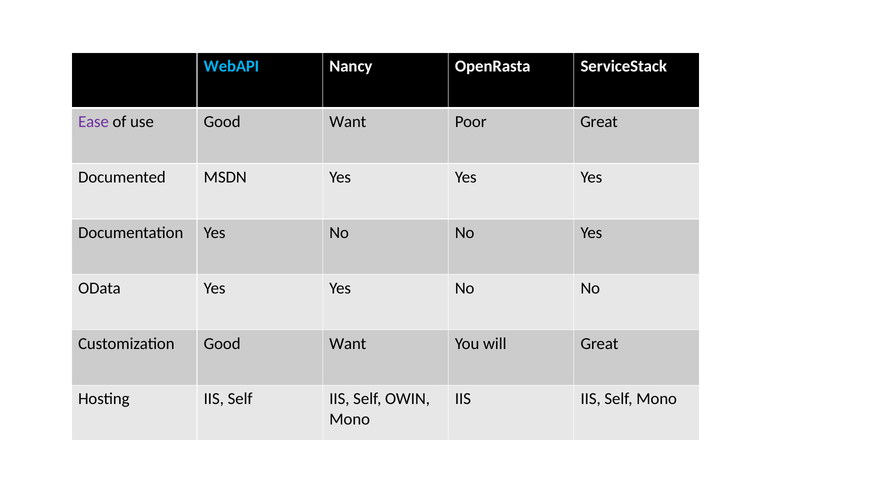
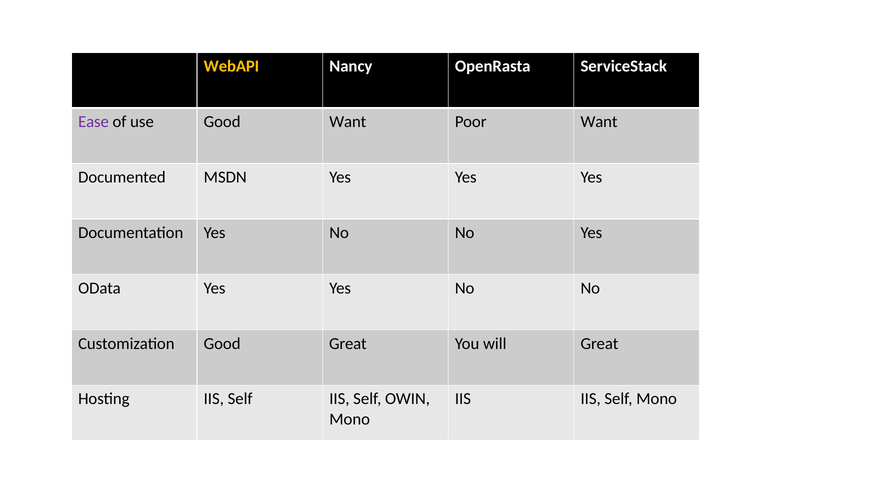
WebAPI colour: light blue -> yellow (231, 66)
Poor Great: Great -> Want (599, 122)
Customization Good Want: Want -> Great (348, 344)
